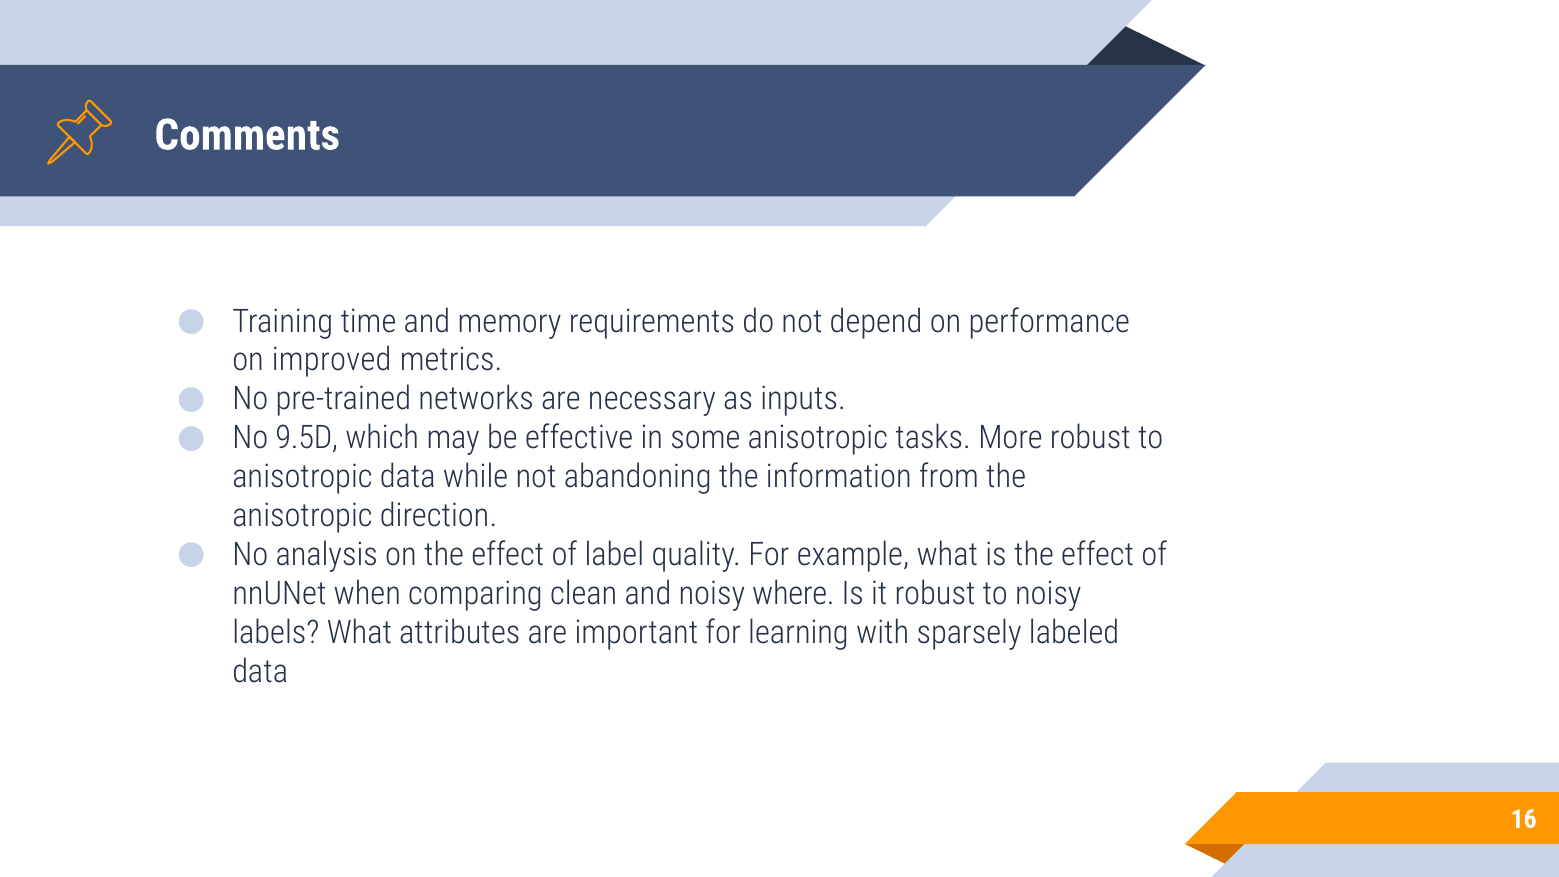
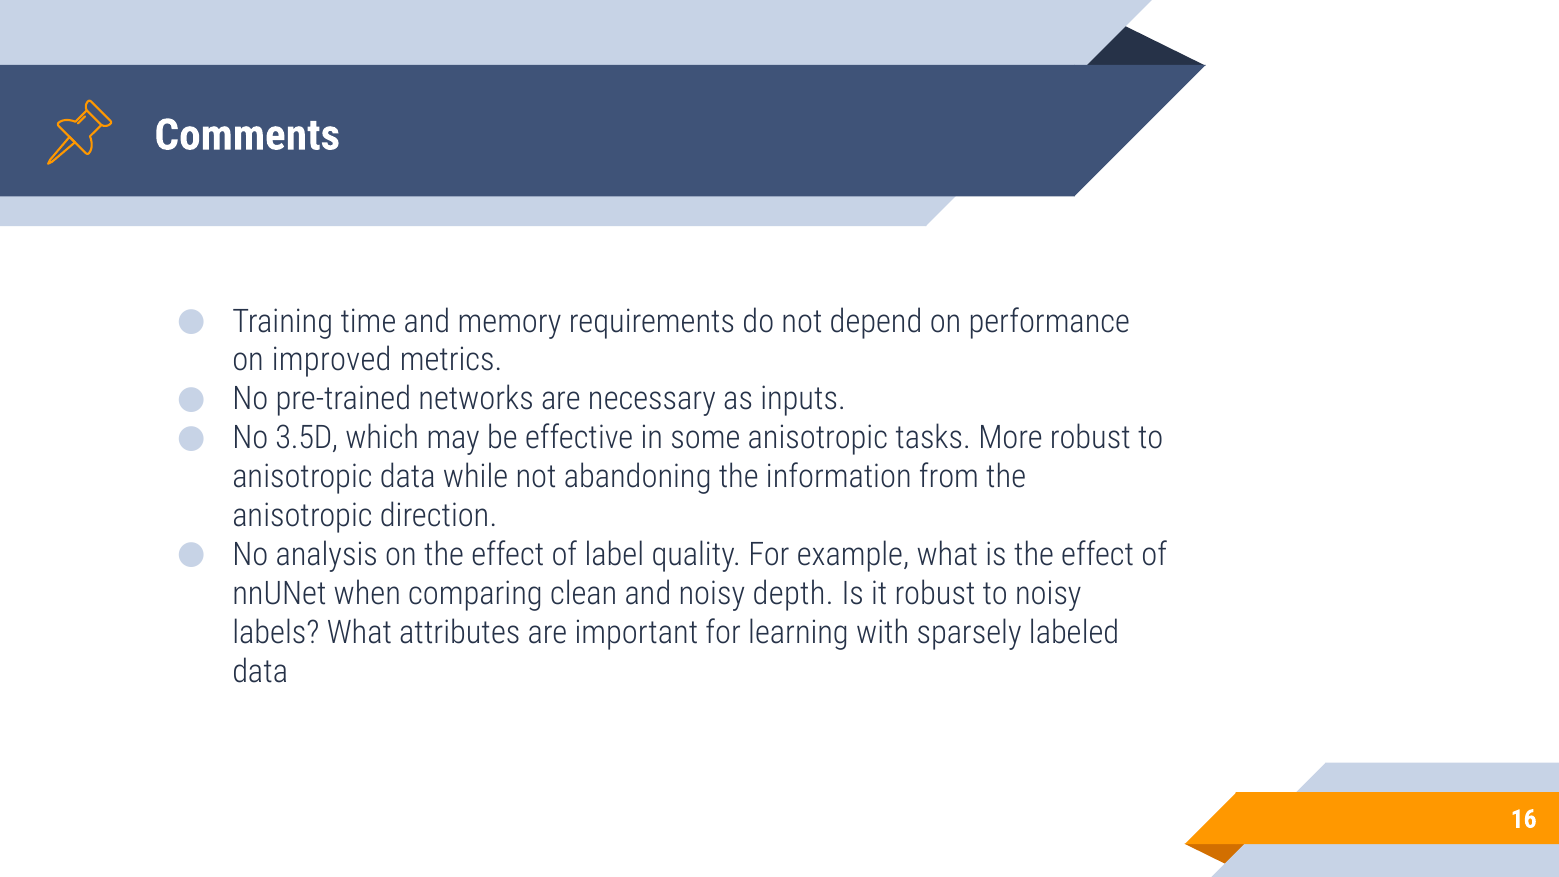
9.5D: 9.5D -> 3.5D (307, 438)
where: where -> depth (793, 594)
